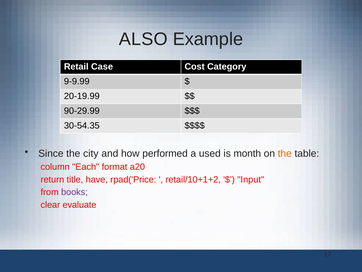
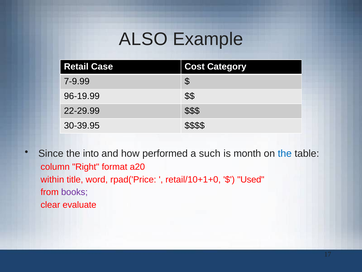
9-9.99: 9-9.99 -> 7-9.99 (77, 81)
20-19.99: 20-19.99 -> 96-19.99 (82, 96)
90-29.99: 90-29.99 -> 22-29.99 (82, 111)
30-54.35: 30-54.35 -> 30-39.95 (82, 125)
city: city -> into (91, 153)
used: used -> such (210, 153)
the colour: orange -> blue (285, 153)
Each: Each -> Right (86, 167)
return: return -> within (52, 179)
have: have -> word (97, 179)
retail/10+1+2: retail/10+1+2 -> retail/10+1+0 (193, 179)
Input: Input -> Used (251, 179)
